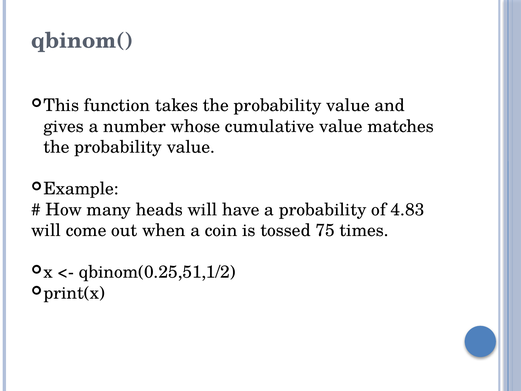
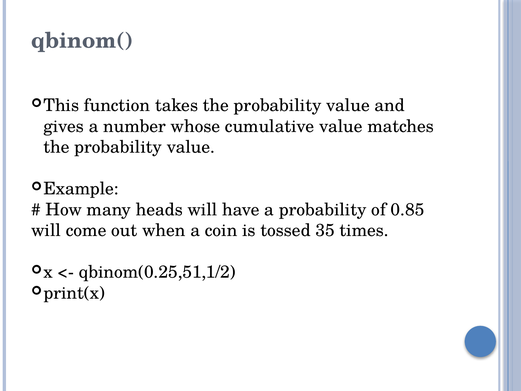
4.83: 4.83 -> 0.85 (407, 210)
75: 75 -> 35 (325, 230)
